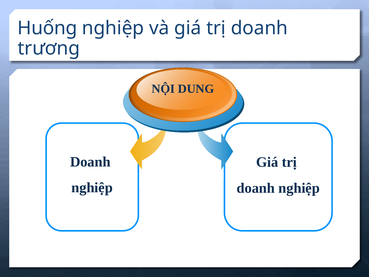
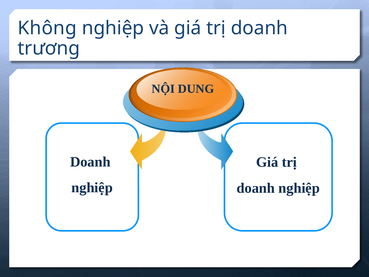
Huống: Huống -> Không (47, 28)
